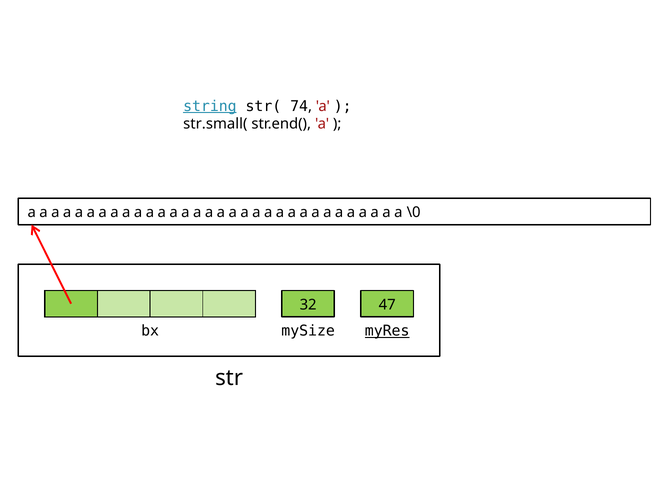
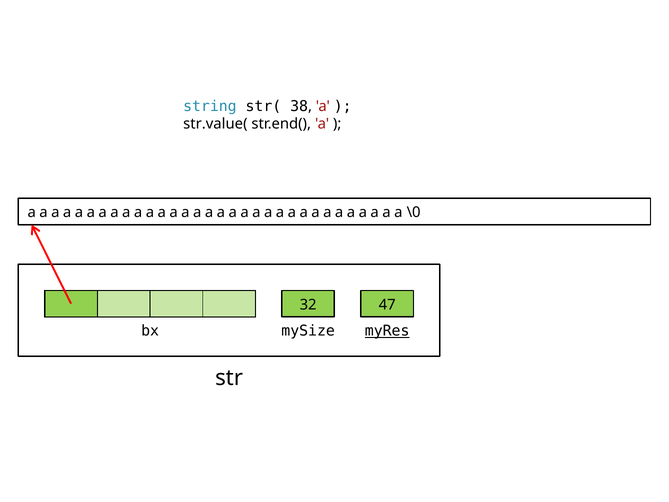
string underline: present -> none (210, 106)
74: 74 -> 38 (299, 106)
str.small(: str.small( -> str.value( (215, 124)
